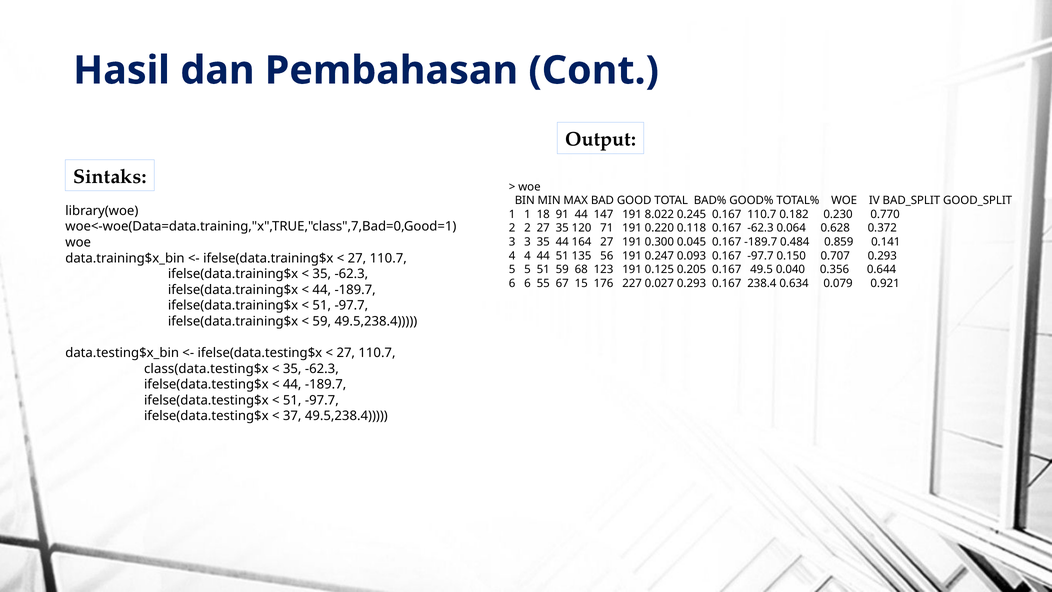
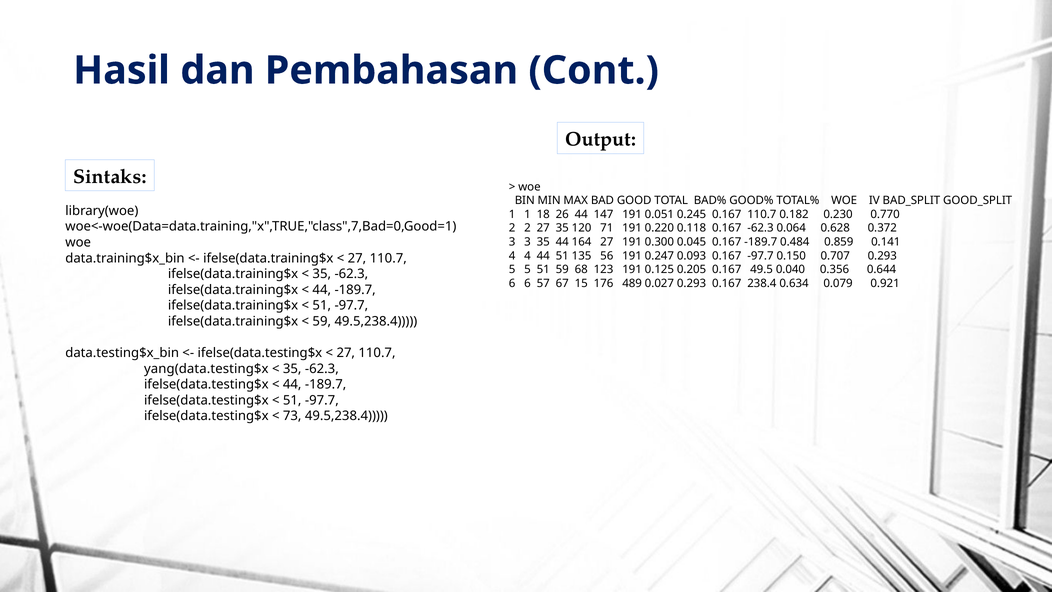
91: 91 -> 26 (562, 214)
8.022: 8.022 -> 0.051 (659, 214)
55: 55 -> 57 (543, 283)
227: 227 -> 489 (632, 283)
class(data.testing$x: class(data.testing$x -> yang(data.testing$x (206, 369)
37: 37 -> 73 (292, 416)
